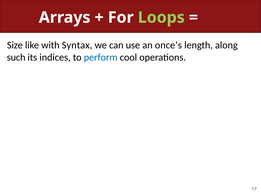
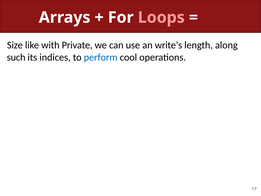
Loops colour: light green -> pink (161, 17)
Syntax: Syntax -> Private (77, 45)
once’s: once’s -> write’s (168, 45)
